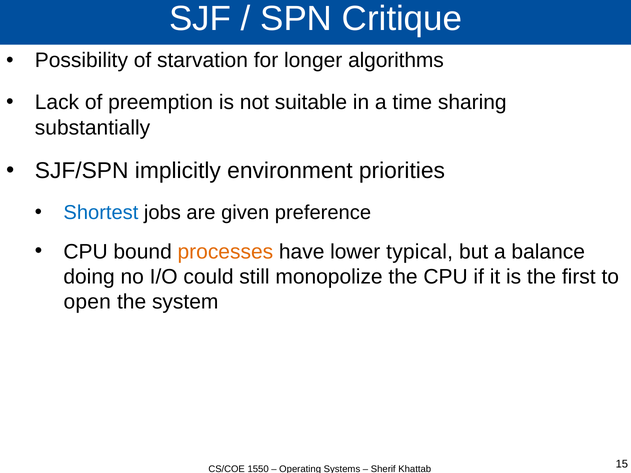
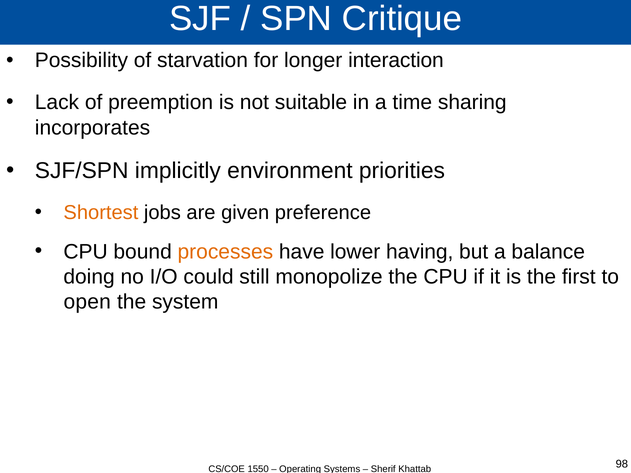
algorithms: algorithms -> interaction (396, 60)
substantially: substantially -> incorporates (93, 128)
Shortest colour: blue -> orange (101, 213)
typical: typical -> having (420, 252)
15: 15 -> 98 (622, 464)
